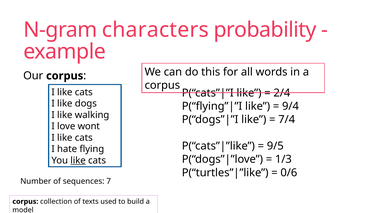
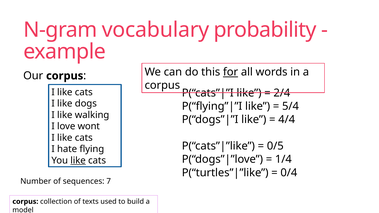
characters: characters -> vocabulary (156, 30)
for underline: none -> present (231, 72)
9/4: 9/4 -> 5/4 (290, 106)
7/4: 7/4 -> 4/4 (287, 120)
9/5: 9/5 -> 0/5 (275, 146)
1/3: 1/3 -> 1/4 (283, 159)
0/6: 0/6 -> 0/4 (289, 173)
